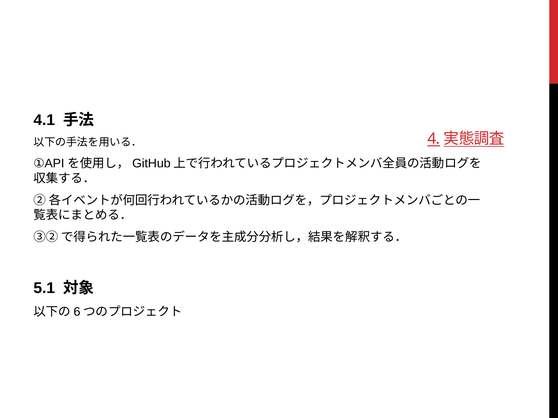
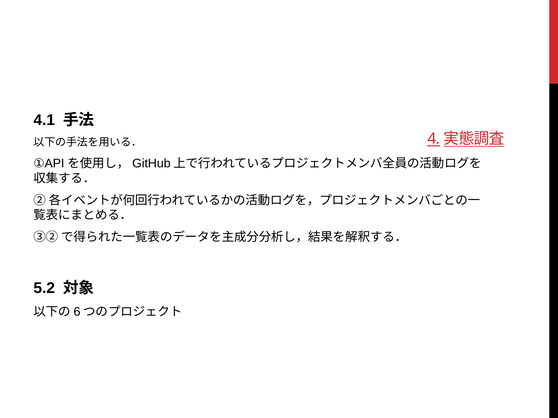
5.1: 5.1 -> 5.2 (44, 288)
